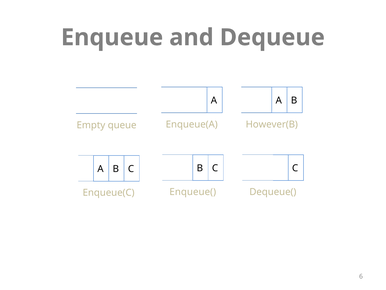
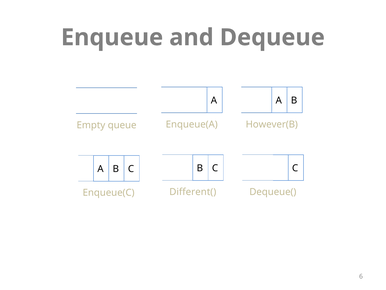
Enqueue(: Enqueue( -> Different( (193, 192)
